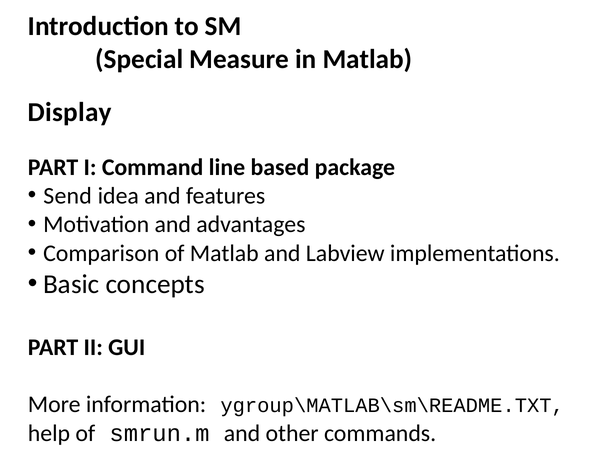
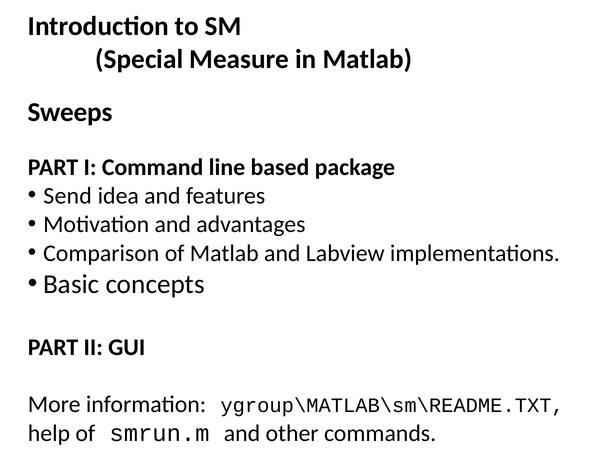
Display: Display -> Sweeps (70, 112)
